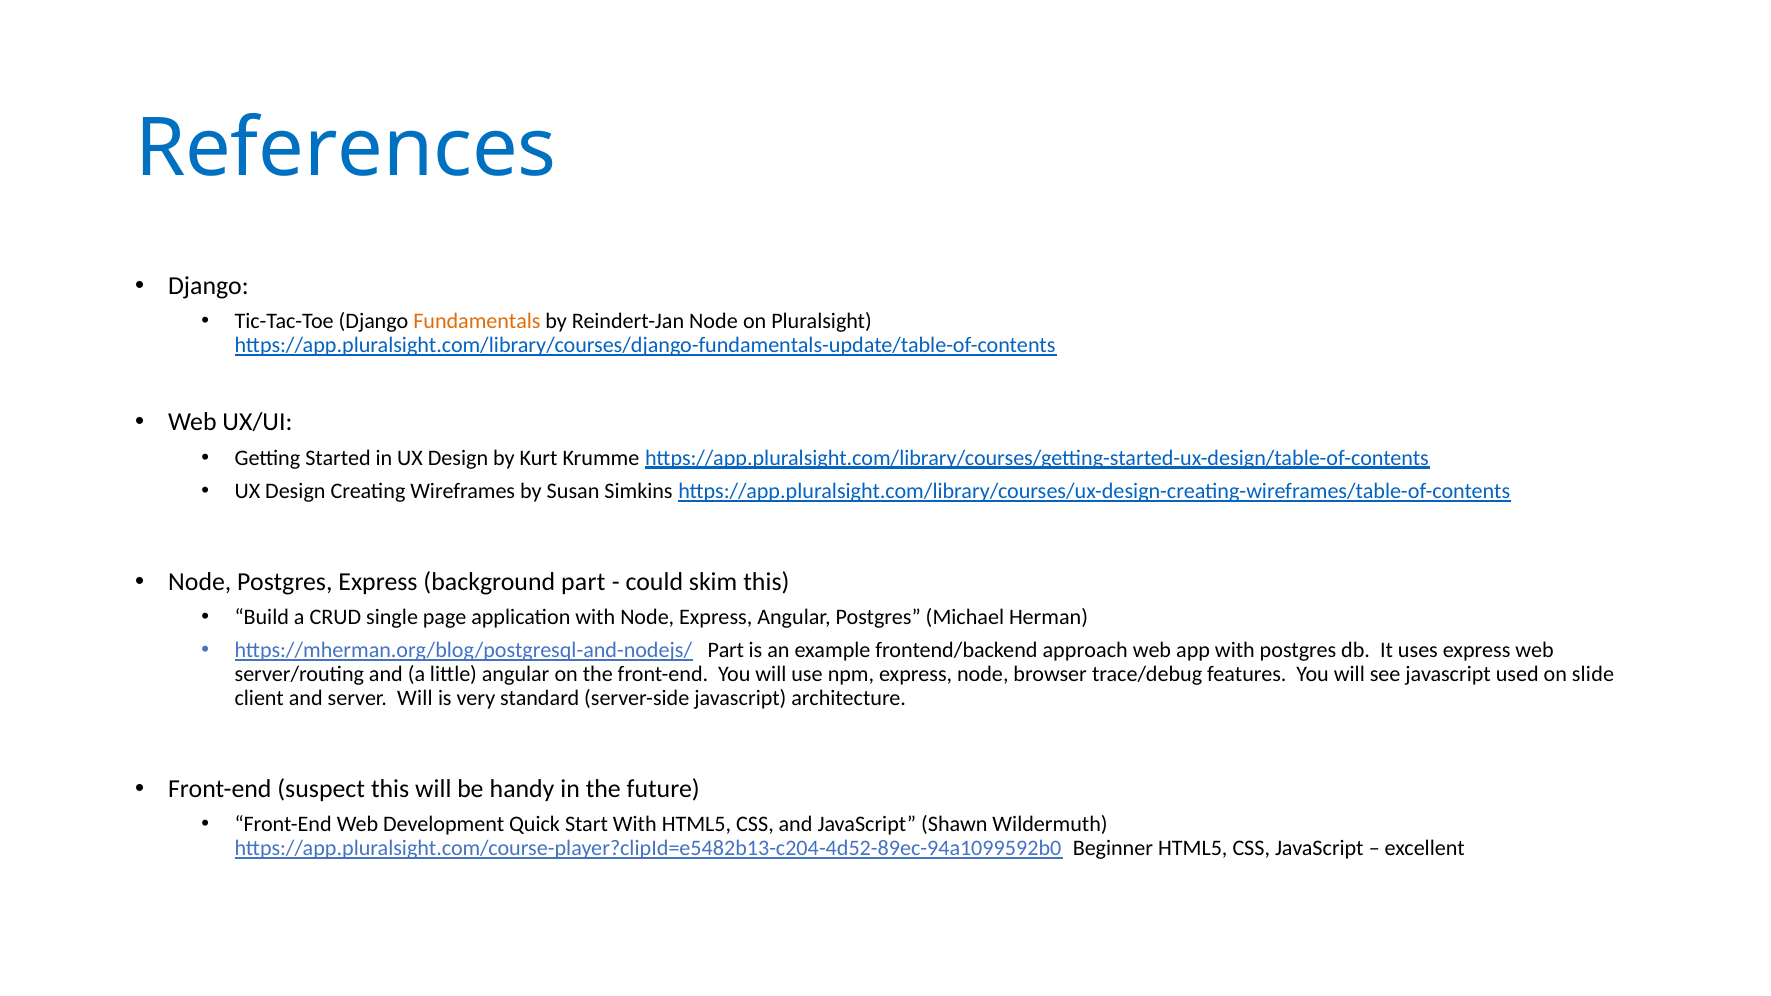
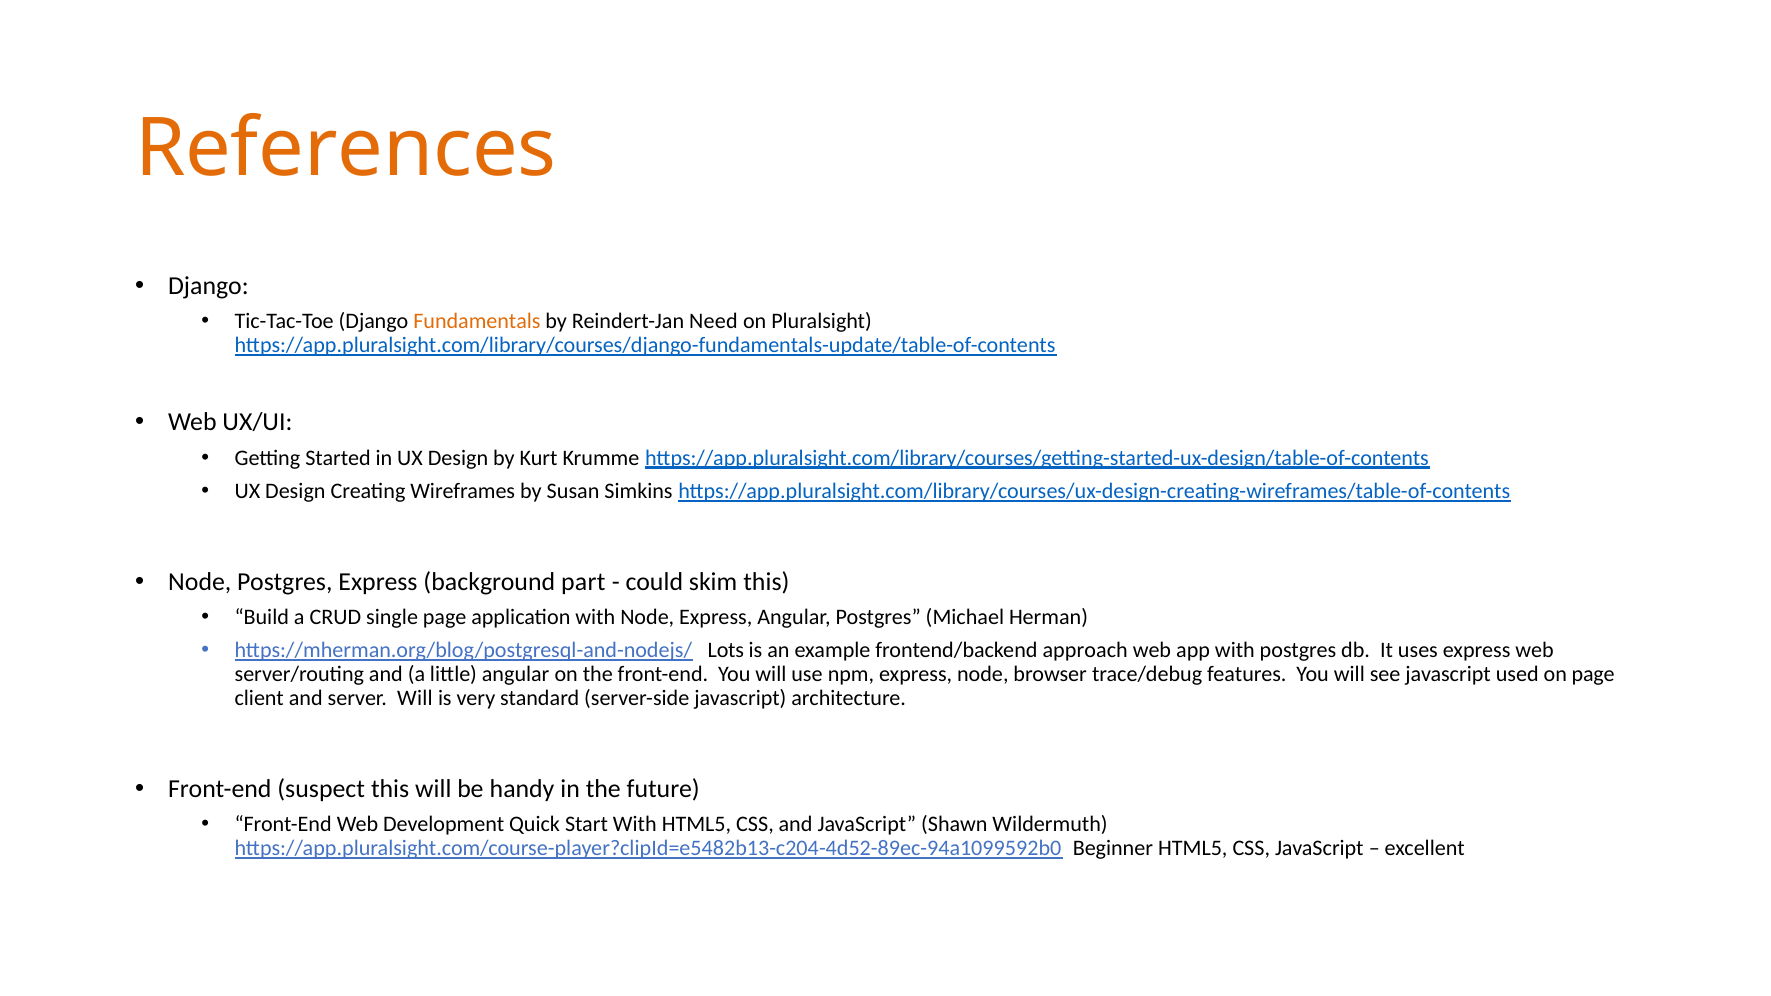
References colour: blue -> orange (346, 149)
Reindert-Jan Node: Node -> Need (713, 321)
https://mherman.org/blog/postgresql-and-nodejs/ Part: Part -> Lots (726, 651)
on slide: slide -> page (1593, 675)
